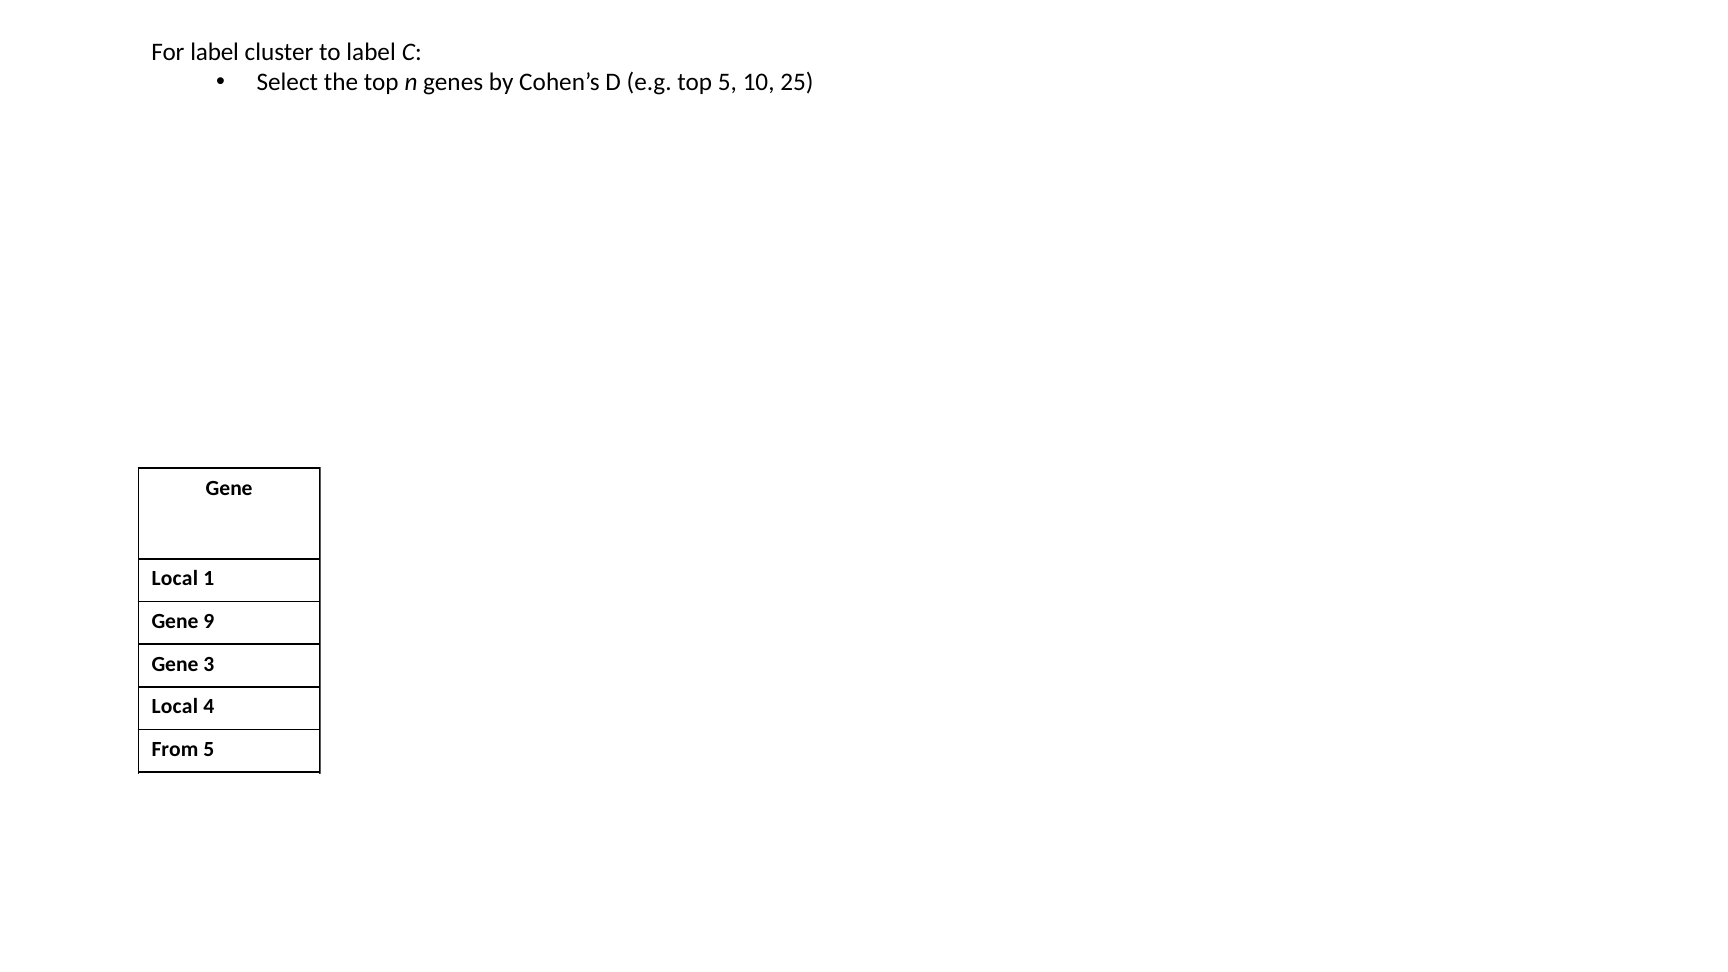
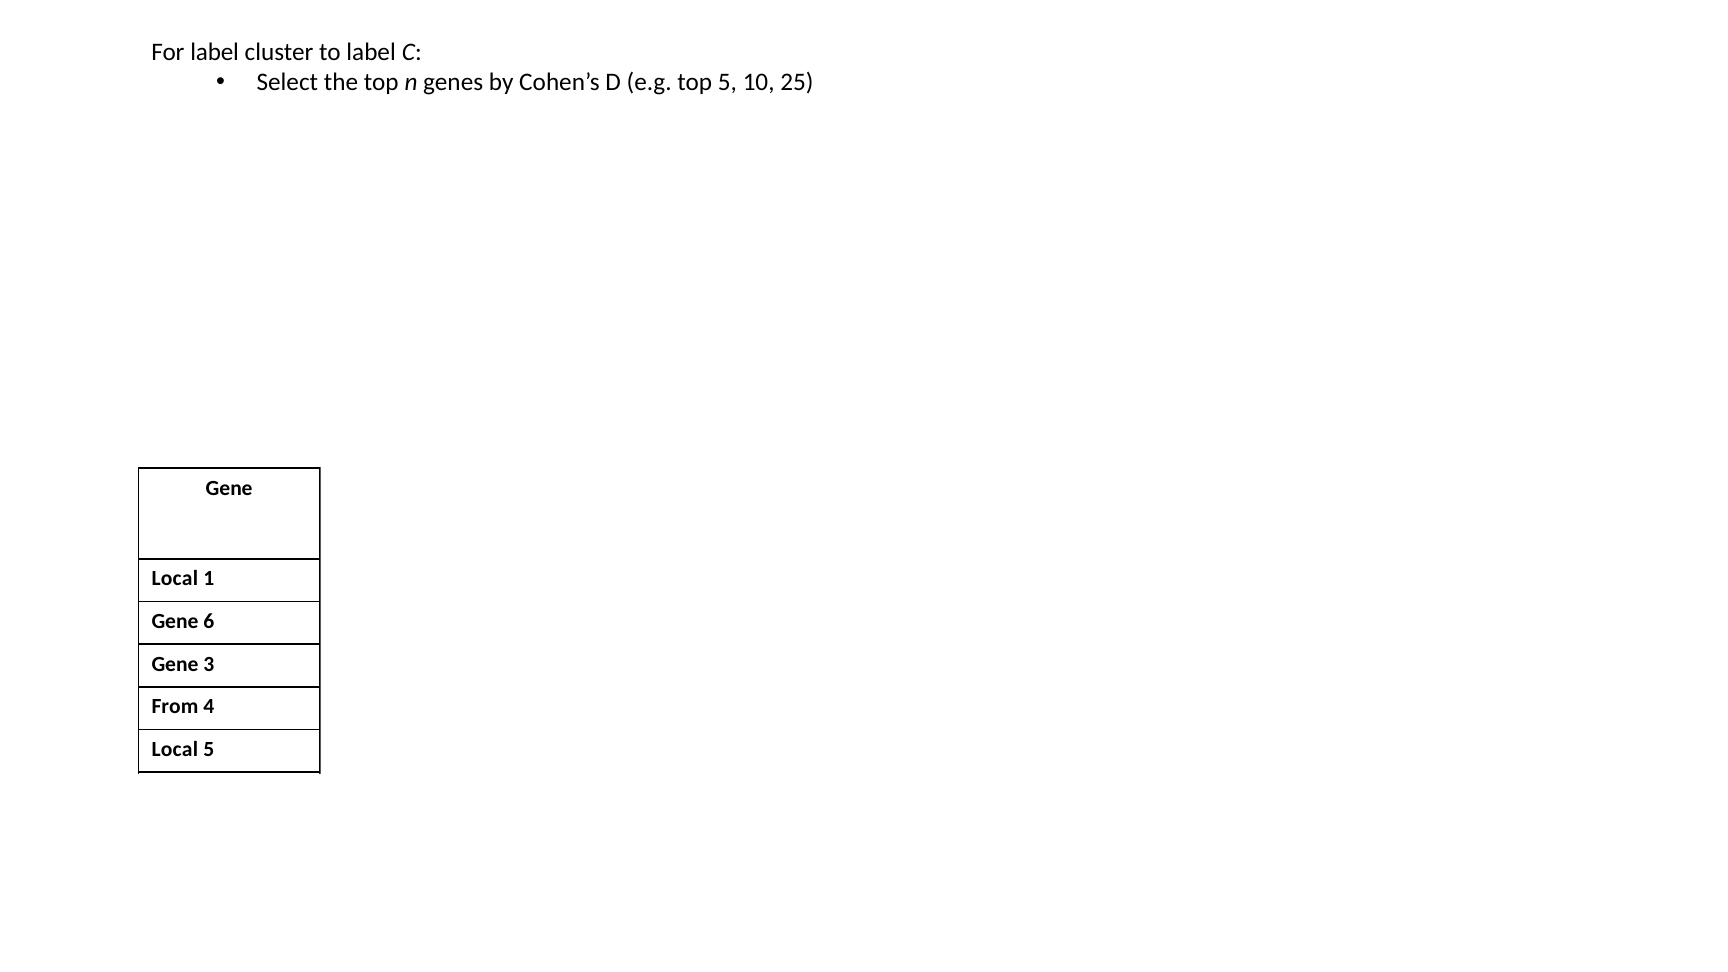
Gene 9: 9 -> 6 (209, 621)
Local: Local -> From (175, 707)
From: From -> Local (175, 749)
